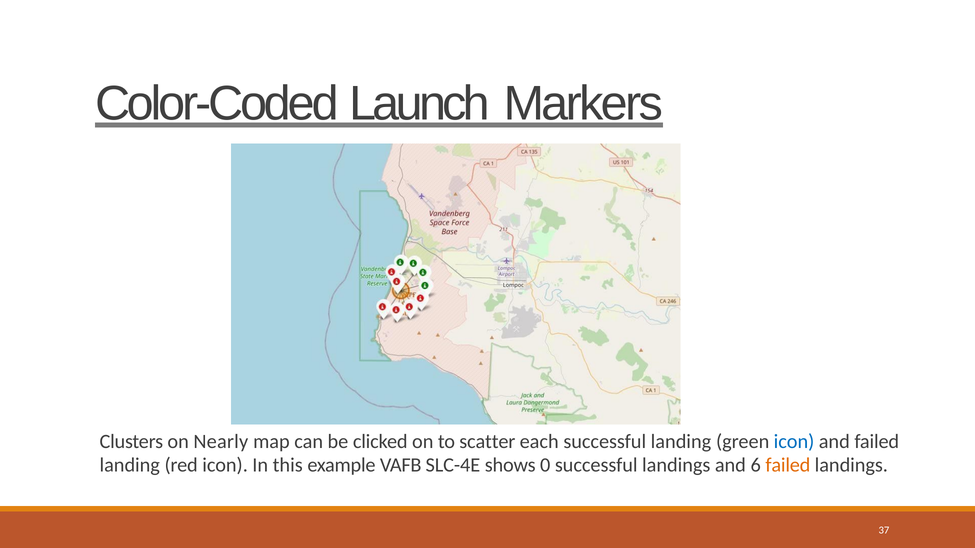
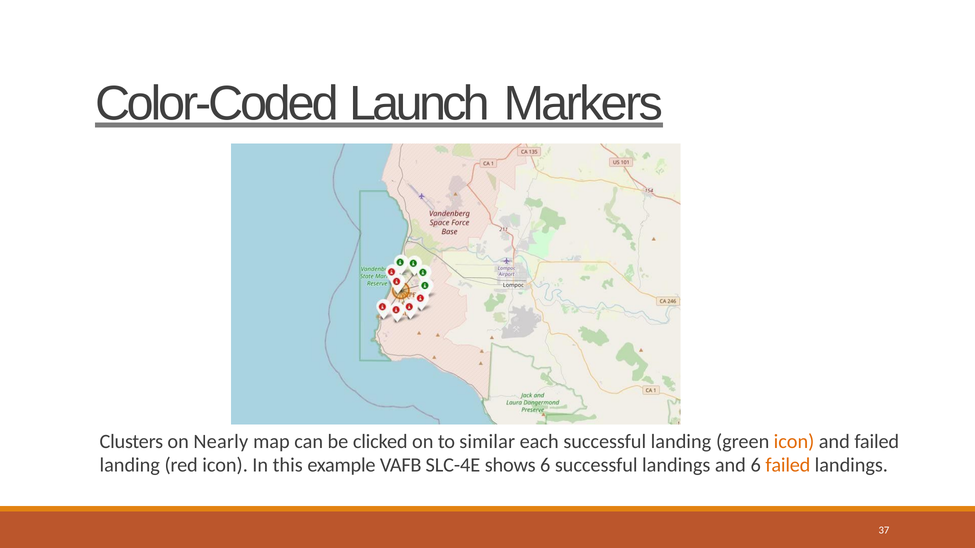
scatter: scatter -> similar (487, 442)
icon colour: blue -> orange (794, 442)
shows 0: 0 -> 6 (545, 465)
